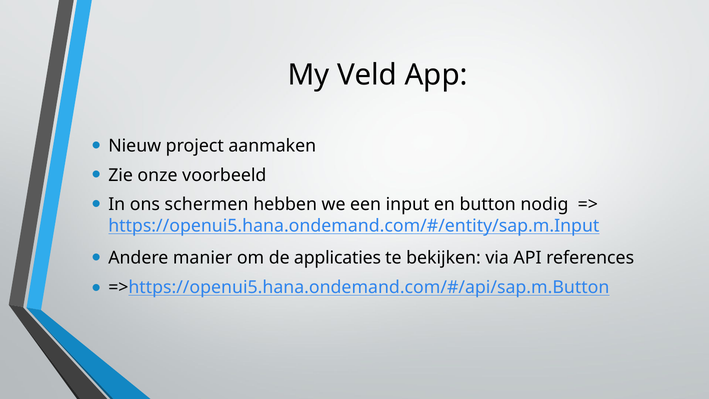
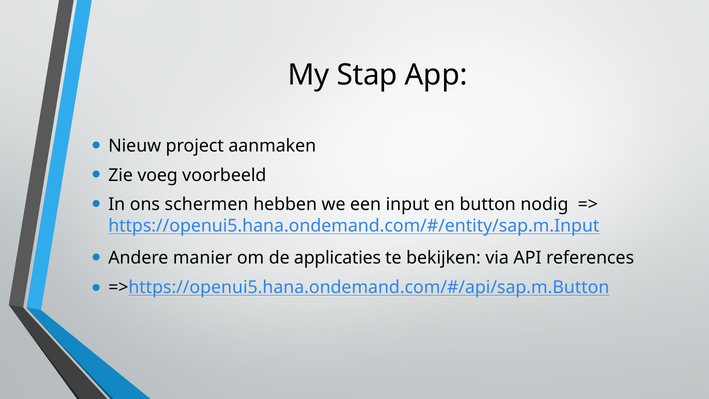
Veld: Veld -> Stap (367, 75)
onze: onze -> voeg (158, 175)
